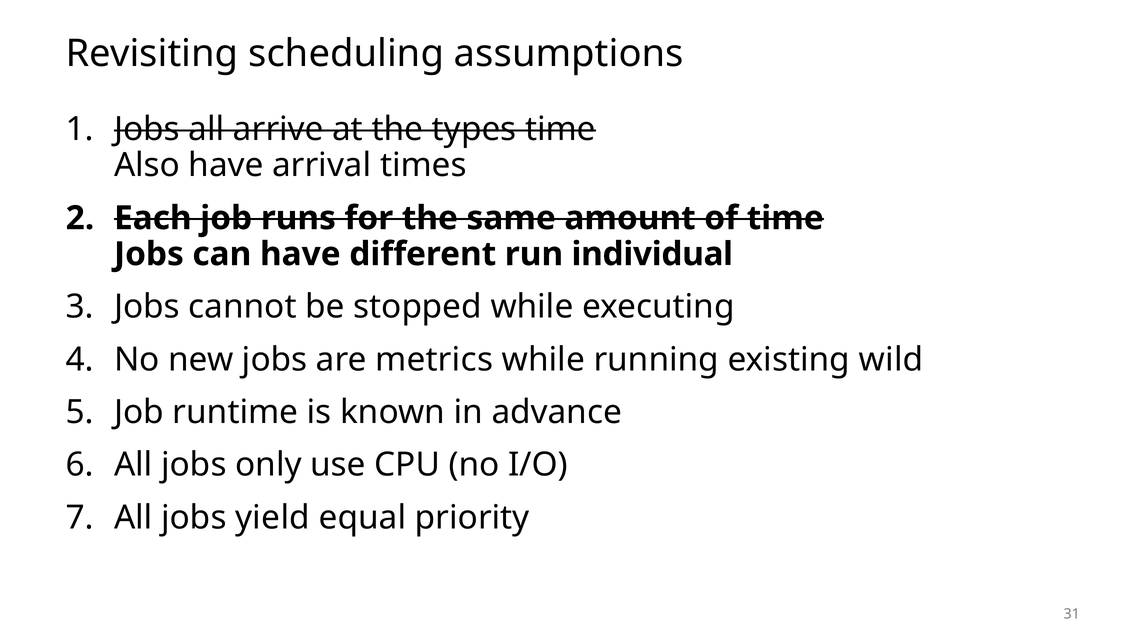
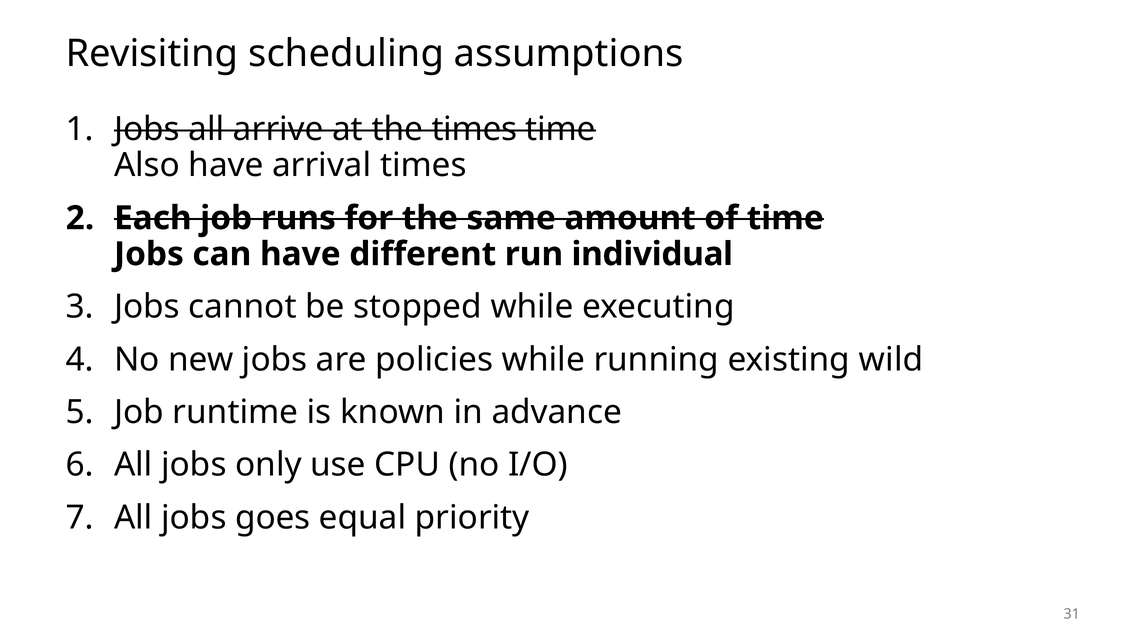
the types: types -> times (474, 130)
metrics: metrics -> policies (434, 360)
yield: yield -> goes (273, 518)
